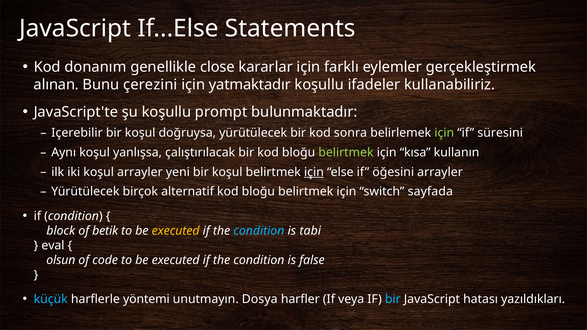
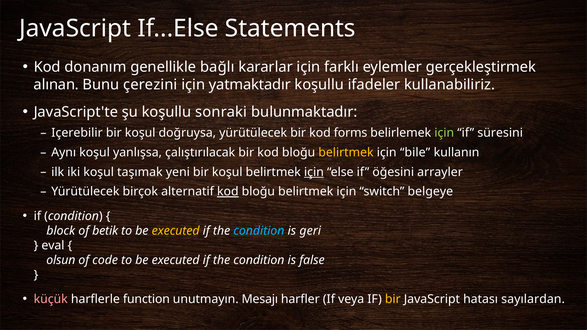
close: close -> bağlı (217, 67)
prompt: prompt -> sonraki (221, 112)
sonra: sonra -> forms (351, 133)
belirtmek colour: light green -> yellow (346, 153)
kısa: kısa -> bile (415, 153)
koşul arrayler: arrayler -> taşımak (140, 172)
kod underline: none -> present (228, 192)
sayfada: sayfada -> belgeye (430, 192)
tabi: tabi -> geri (310, 231)
küçük colour: light blue -> pink (51, 300)
yöntemi: yöntemi -> function (146, 300)
Dosya: Dosya -> Mesajı (260, 300)
bir colour: light blue -> yellow (393, 300)
yazıldıkları: yazıldıkları -> sayılardan (533, 300)
